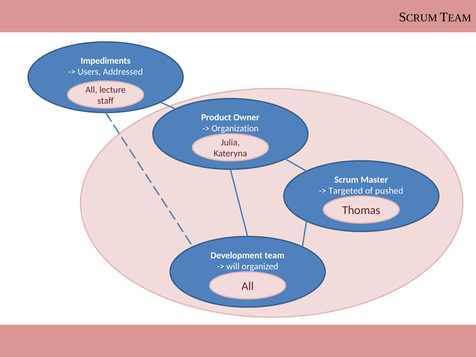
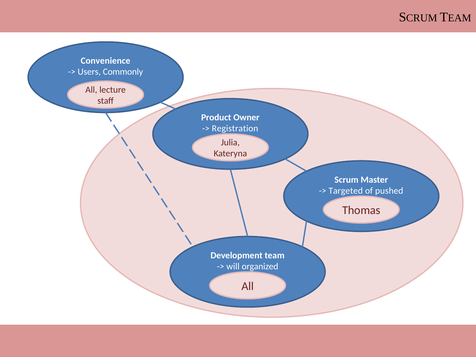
Impediments: Impediments -> Convenience (106, 61)
Addressed: Addressed -> Commonly (123, 72)
Organization: Organization -> Registration (235, 129)
